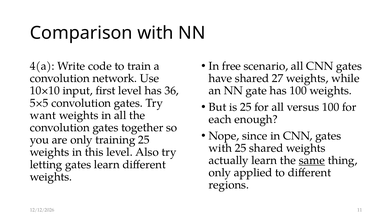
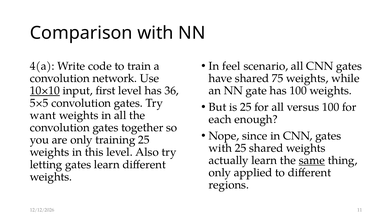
free: free -> feel (231, 66)
27: 27 -> 75 (278, 79)
10×10 underline: none -> present (45, 91)
